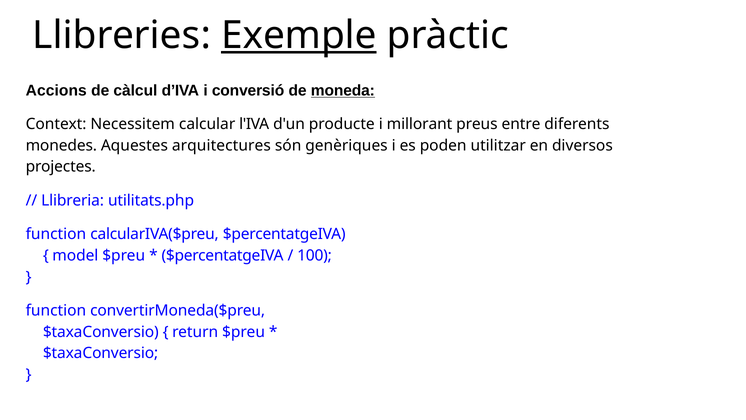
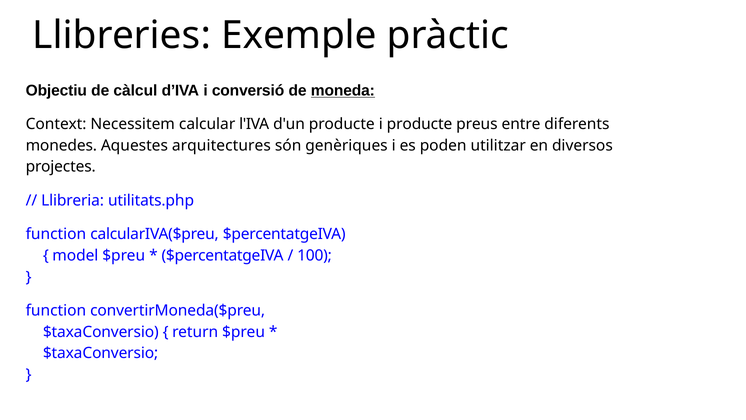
Exemple underline: present -> none (299, 35)
Accions: Accions -> Objectiu (56, 90)
i millorant: millorant -> producte (420, 124)
